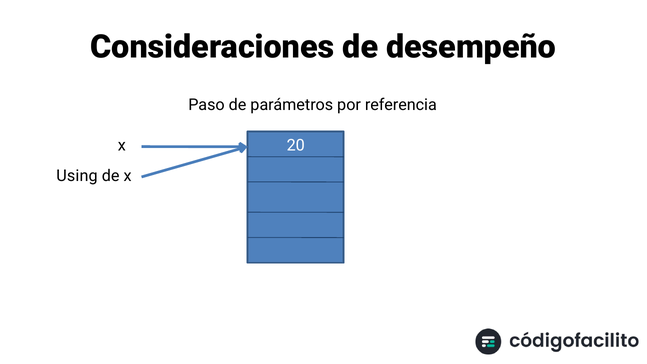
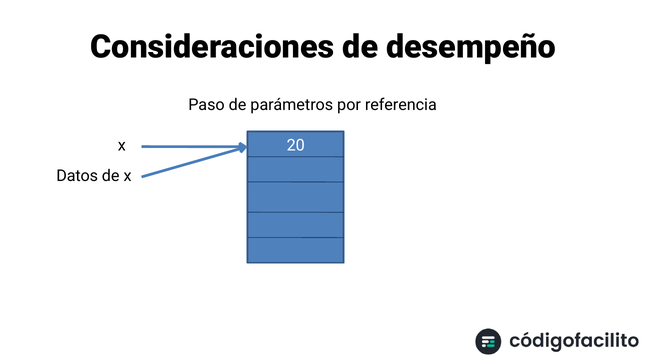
Using: Using -> Datos (77, 176)
